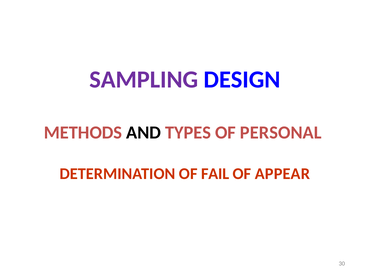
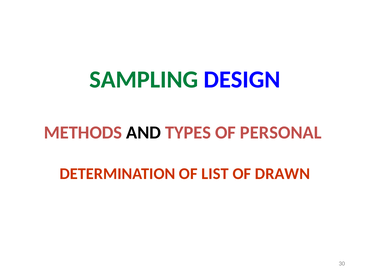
SAMPLING colour: purple -> green (144, 79)
FAIL: FAIL -> LIST (215, 173)
APPEAR: APPEAR -> DRAWN (282, 173)
